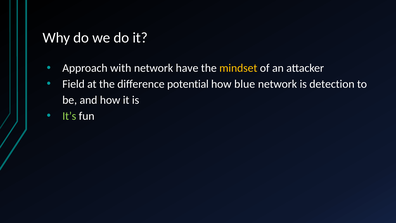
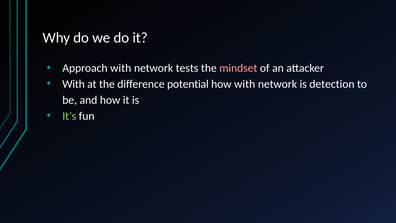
have: have -> tests (187, 68)
mindset colour: yellow -> pink (238, 68)
Field: Field -> With (74, 84)
how blue: blue -> with (245, 84)
